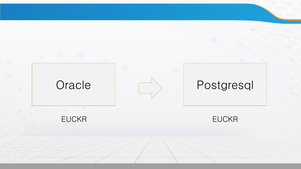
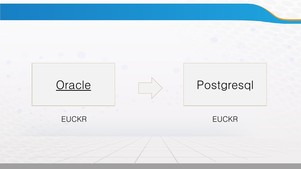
Oracle underline: none -> present (73, 85)
